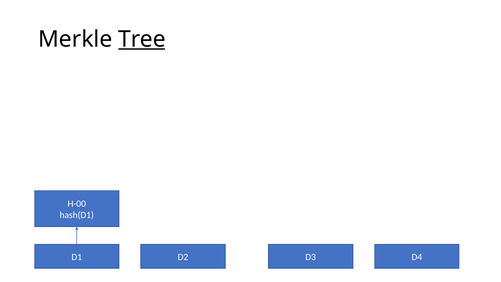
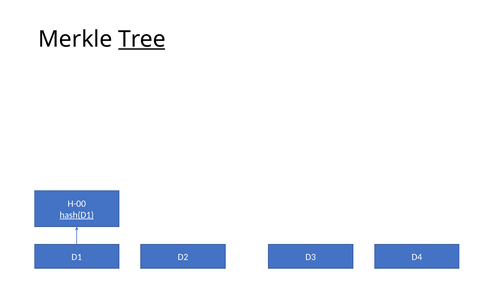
hash(D1 underline: none -> present (77, 215)
